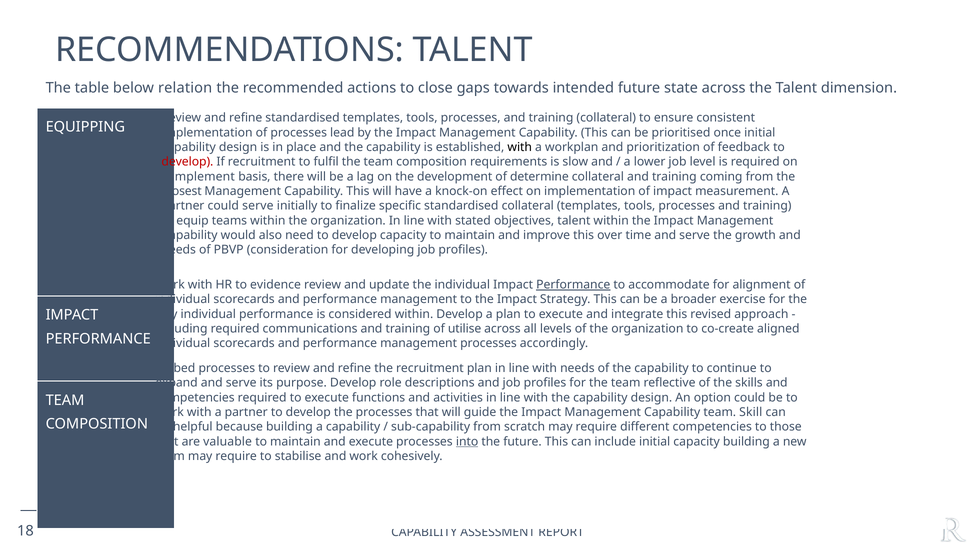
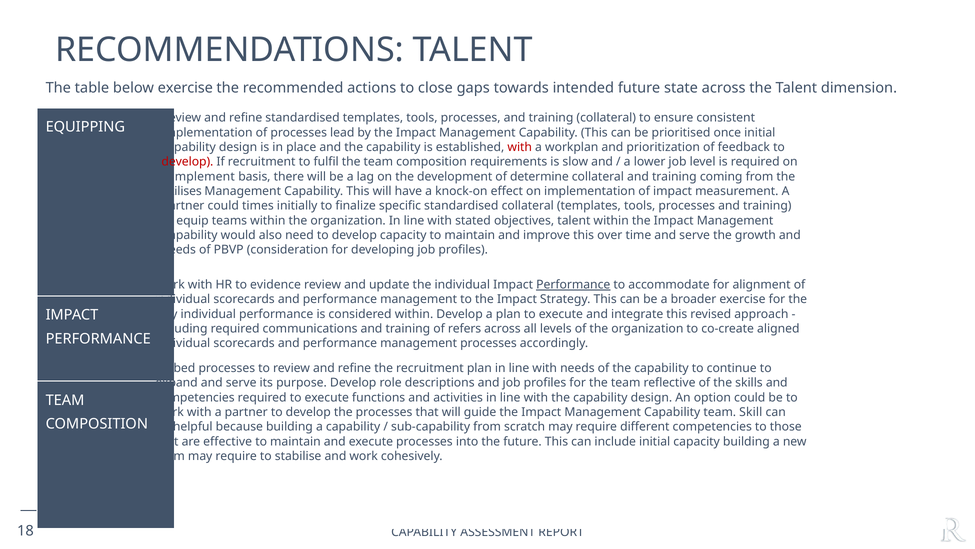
below relation: relation -> exercise (185, 88)
with colour: black -> red (520, 147)
Closest: Closest -> Utilises (182, 191)
could serve: serve -> times (258, 206)
utilise: utilise -> refers (465, 328)
valuable: valuable -> effective (228, 441)
into underline: present -> none (467, 441)
